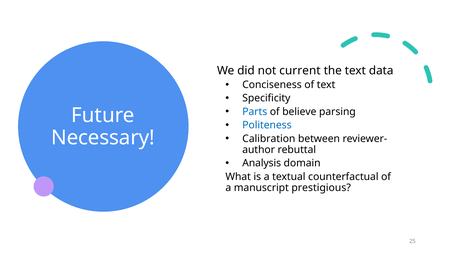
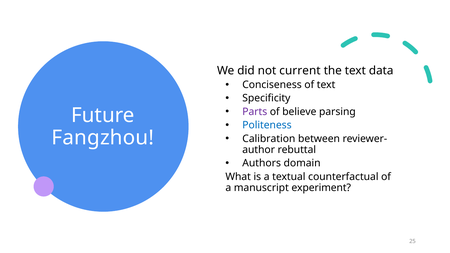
Parts colour: blue -> purple (255, 112)
Necessary: Necessary -> Fangzhou (103, 138)
Analysis: Analysis -> Authors (262, 163)
prestigious: prestigious -> experiment (321, 188)
